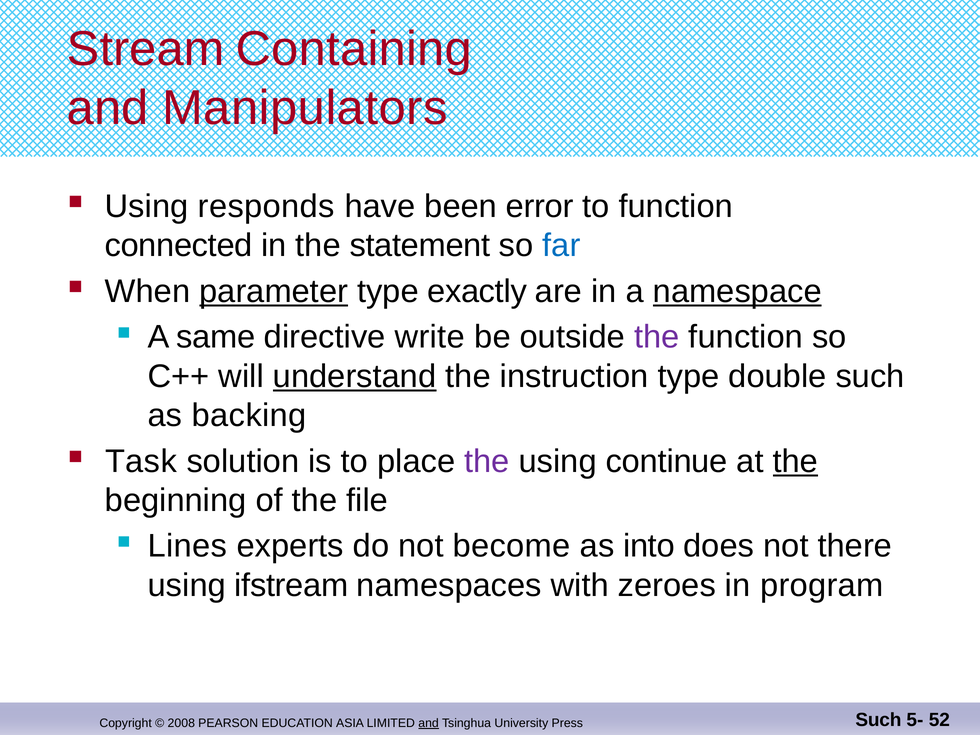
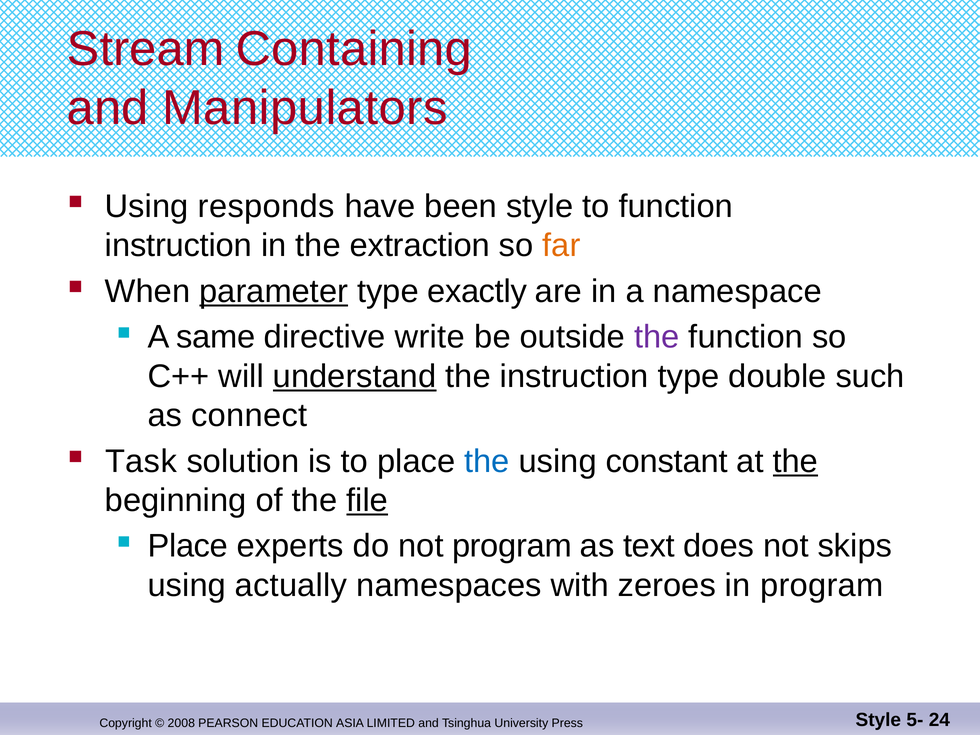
been error: error -> style (540, 206)
connected: connected -> instruction (179, 246)
statement: statement -> extraction (420, 246)
far colour: blue -> orange (561, 246)
namespace underline: present -> none (737, 291)
backing: backing -> connect (249, 416)
the colour: purple -> blue (487, 461)
continue: continue -> constant (667, 461)
file underline: none -> present (367, 500)
Lines: Lines -> Place (188, 546)
not become: become -> program (512, 546)
into: into -> text (649, 546)
there: there -> skips (855, 546)
ifstream: ifstream -> actually (291, 585)
and underline: present -> none (429, 723)
Such: Such -> Style (878, 720)
52: 52 -> 24 (939, 720)
